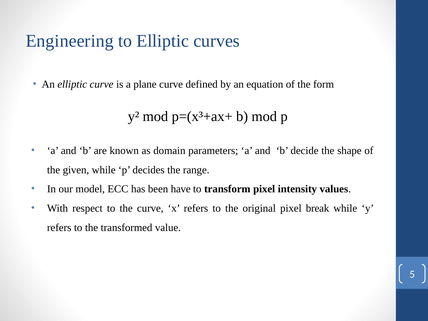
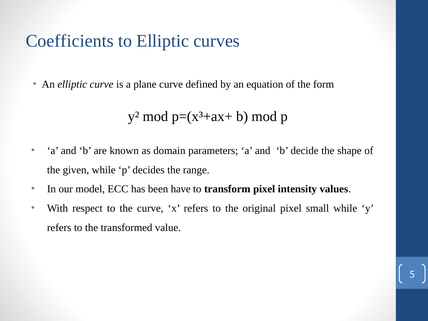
Engineering: Engineering -> Coefficients (70, 41)
break: break -> small (318, 208)
